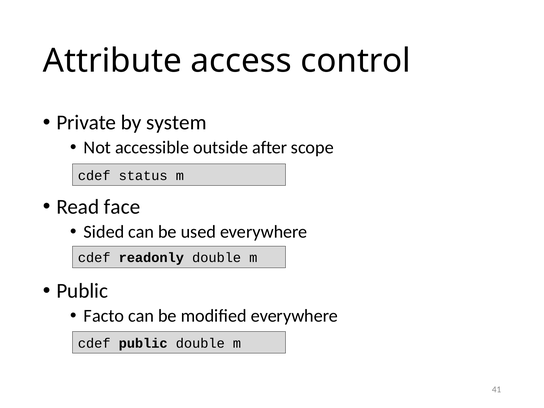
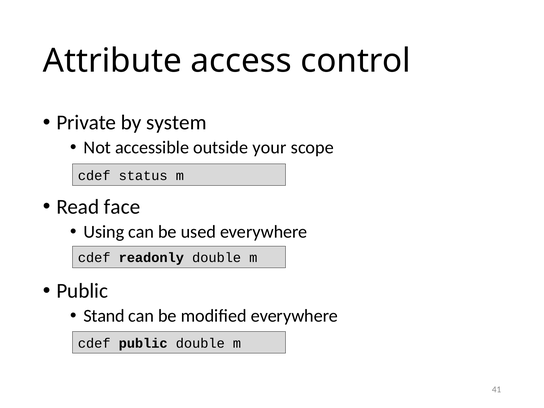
after: after -> your (269, 148)
Sided: Sided -> Using (104, 232)
Facto: Facto -> Stand (104, 316)
